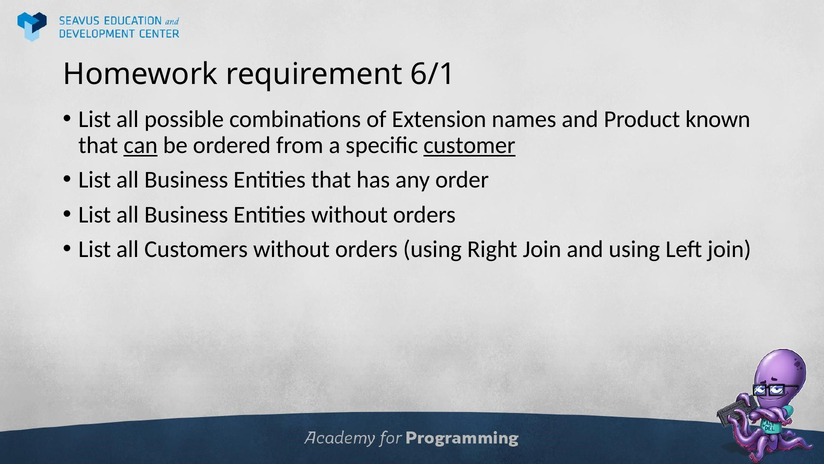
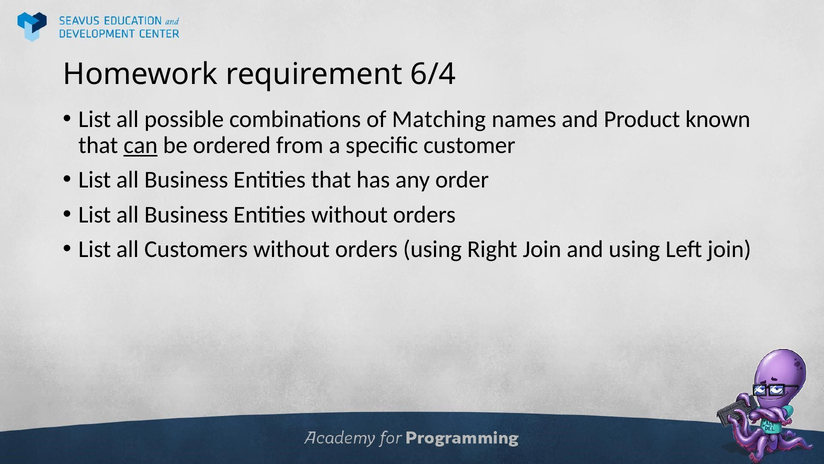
6/1: 6/1 -> 6/4 (433, 74)
Extension: Extension -> Matching (439, 119)
customer underline: present -> none (469, 145)
